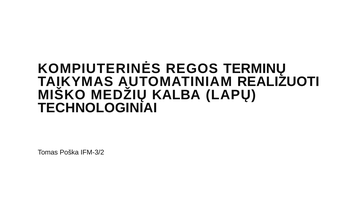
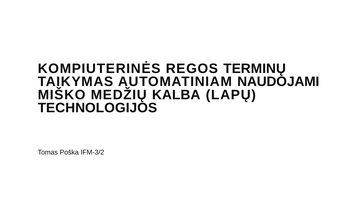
REALIZUOTI: REALIZUOTI -> NAUDOJAMI (278, 82)
TECHNOLOGINIAI: TECHNOLOGINIAI -> TECHNOLOGIJOS (97, 108)
